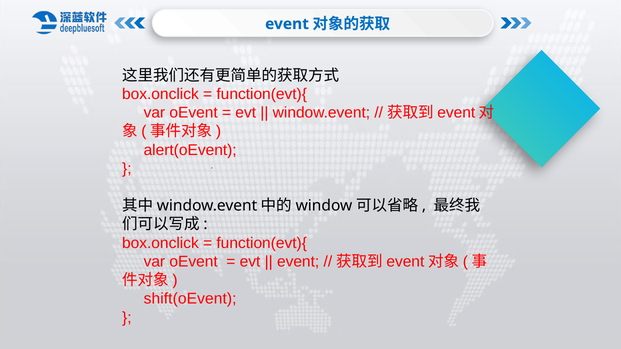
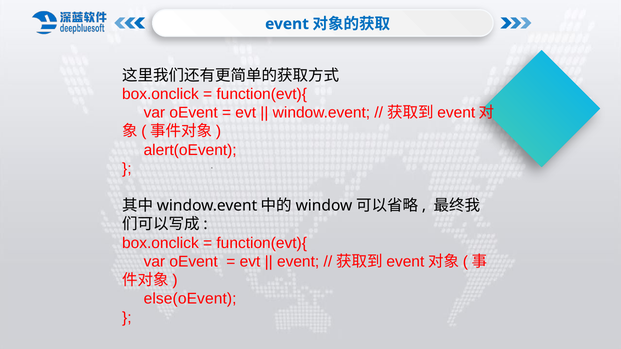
shift(oEvent: shift(oEvent -> else(oEvent (190, 299)
